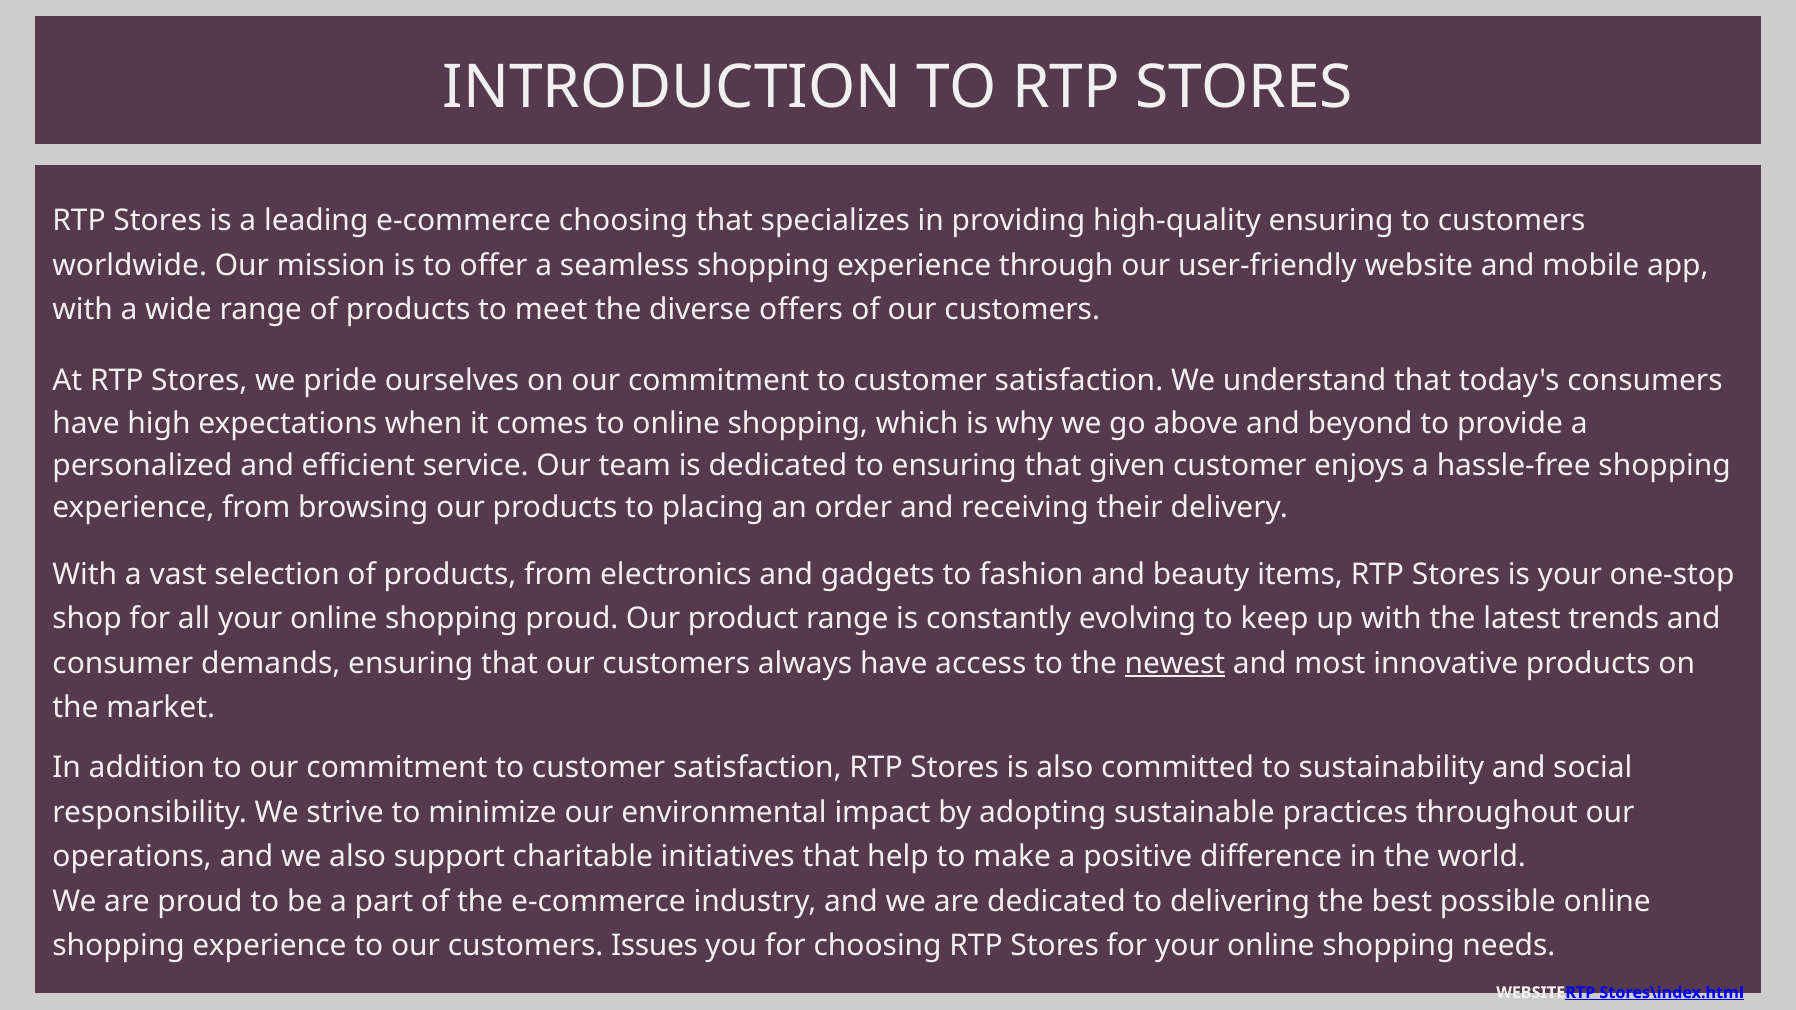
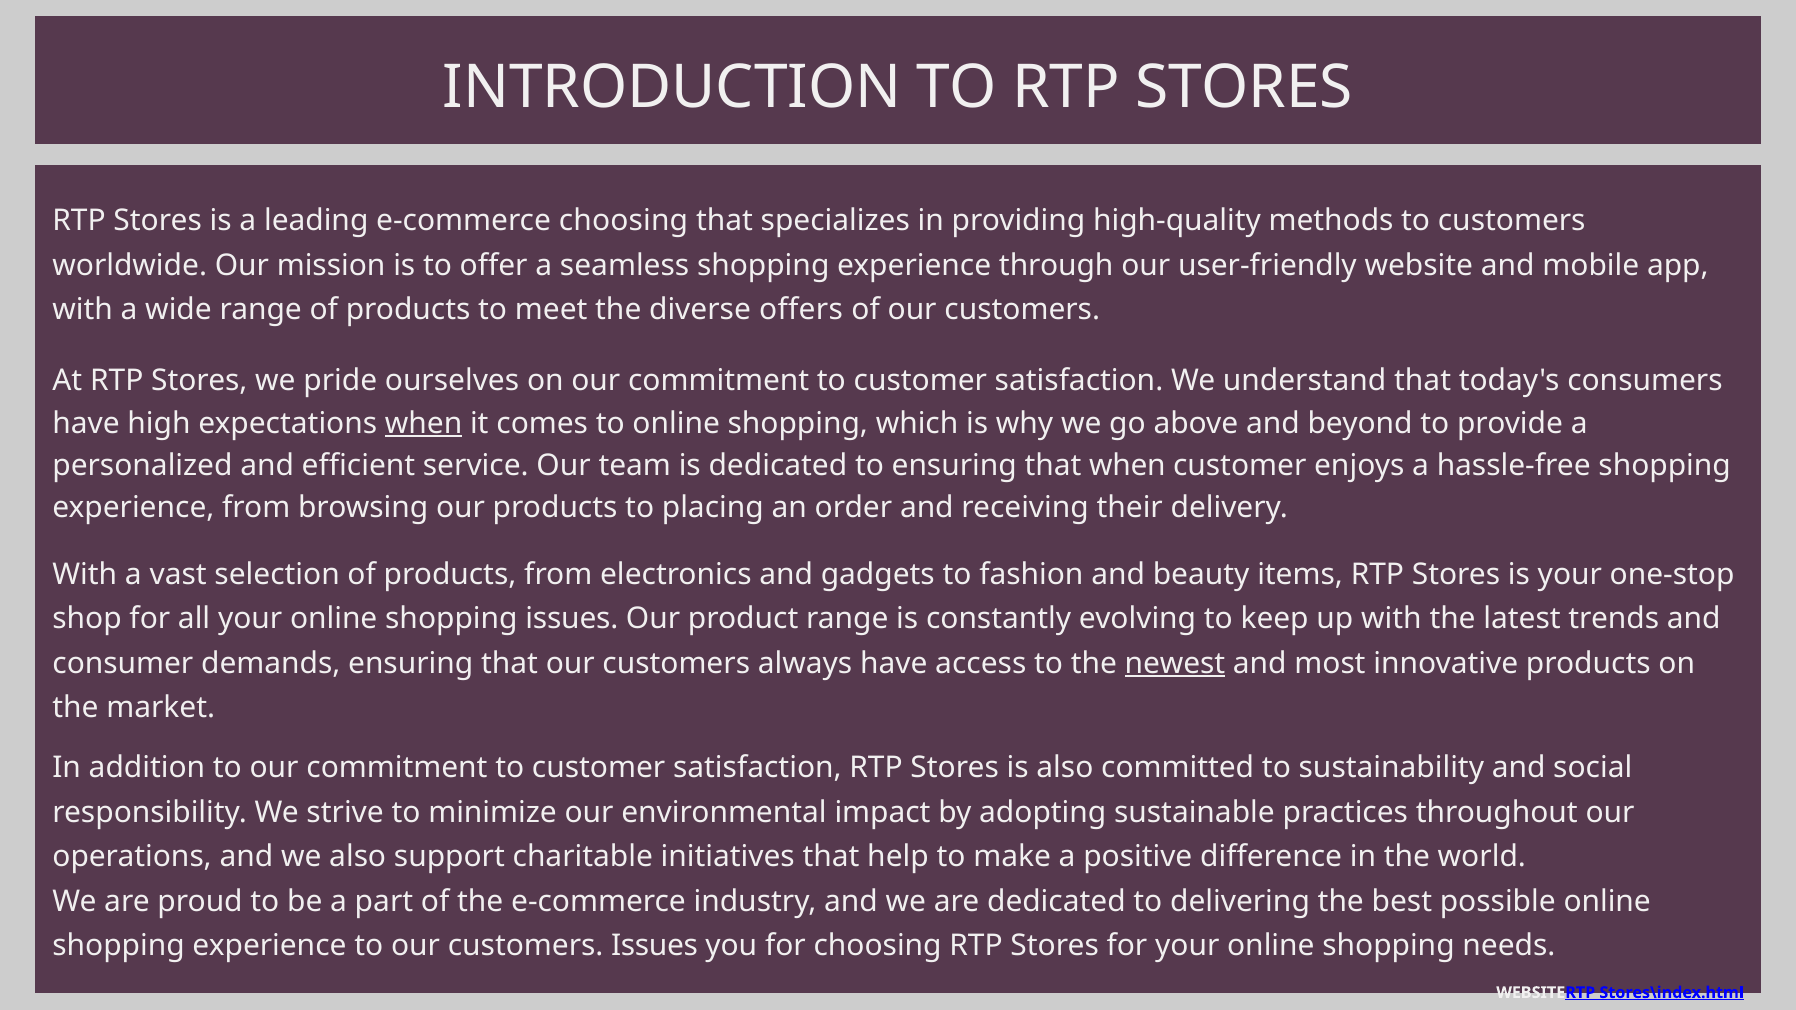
high-quality ensuring: ensuring -> methods (1331, 221)
when underline: none -> present (424, 423)
that given: given -> when (1127, 466)
shopping proud: proud -> issues (572, 619)
